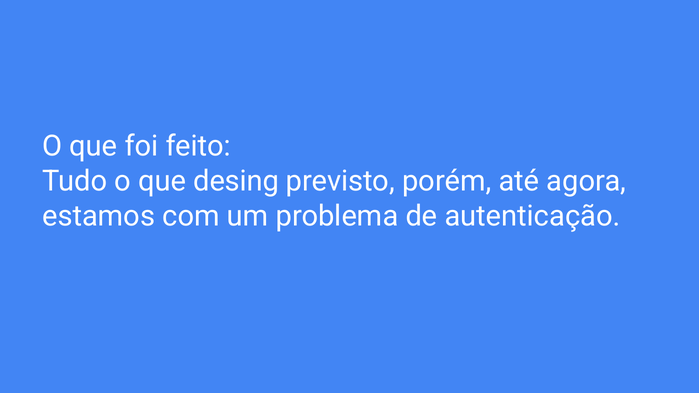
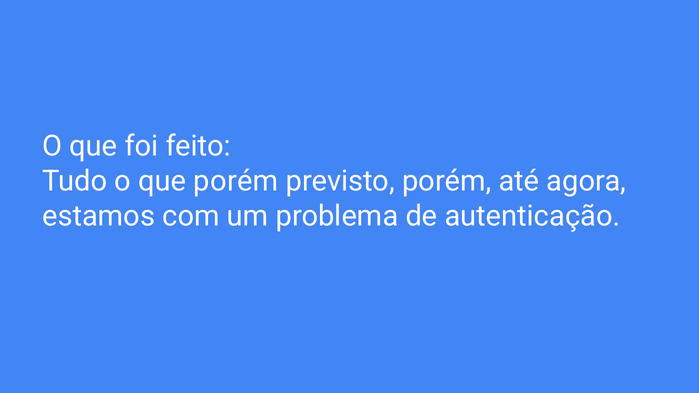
que desing: desing -> porém (236, 181)
